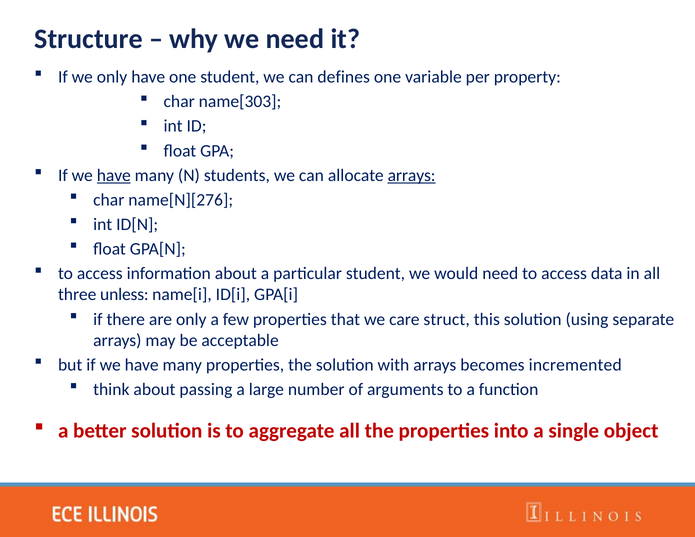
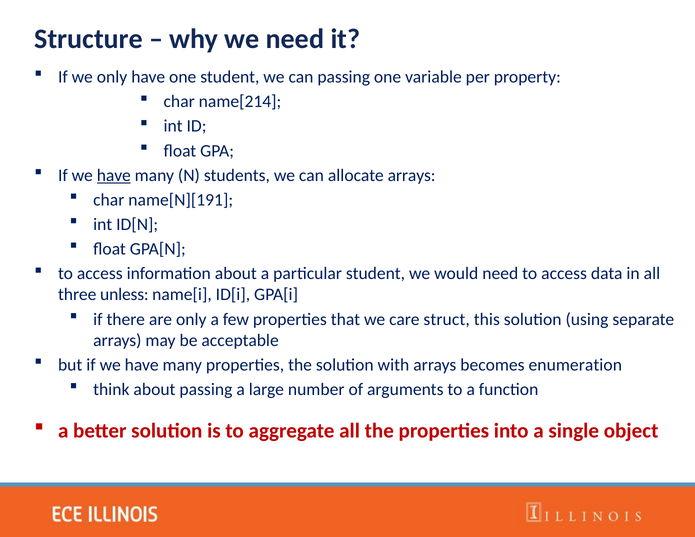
can defines: defines -> passing (344, 77)
name[303: name[303 -> name[214 (240, 102)
arrays underline: present -> none (412, 175)
name[N][276: name[N][276 -> name[N][191 (181, 200)
incremented: incremented -> enumeration (575, 365)
